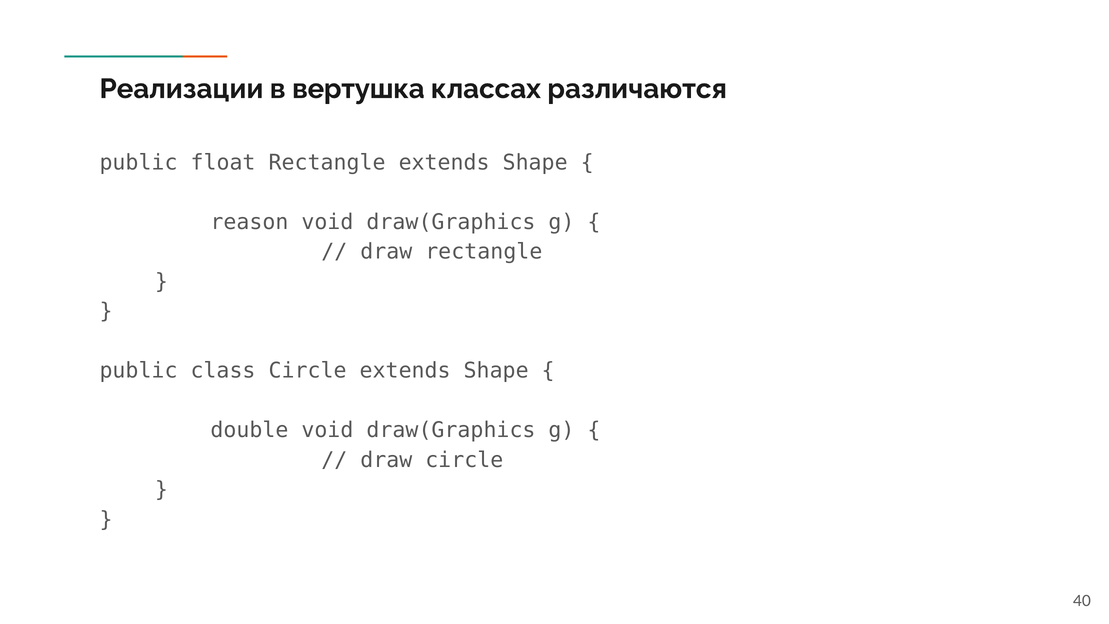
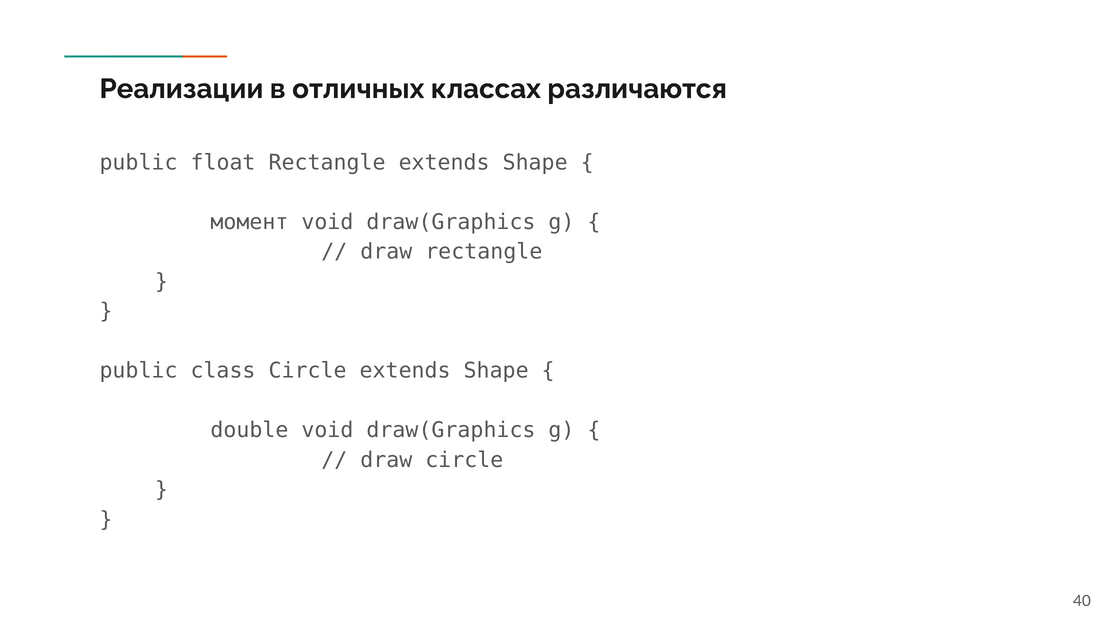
вертушка: вертушка -> отличных (358, 89)
reason: reason -> момент (249, 222)
